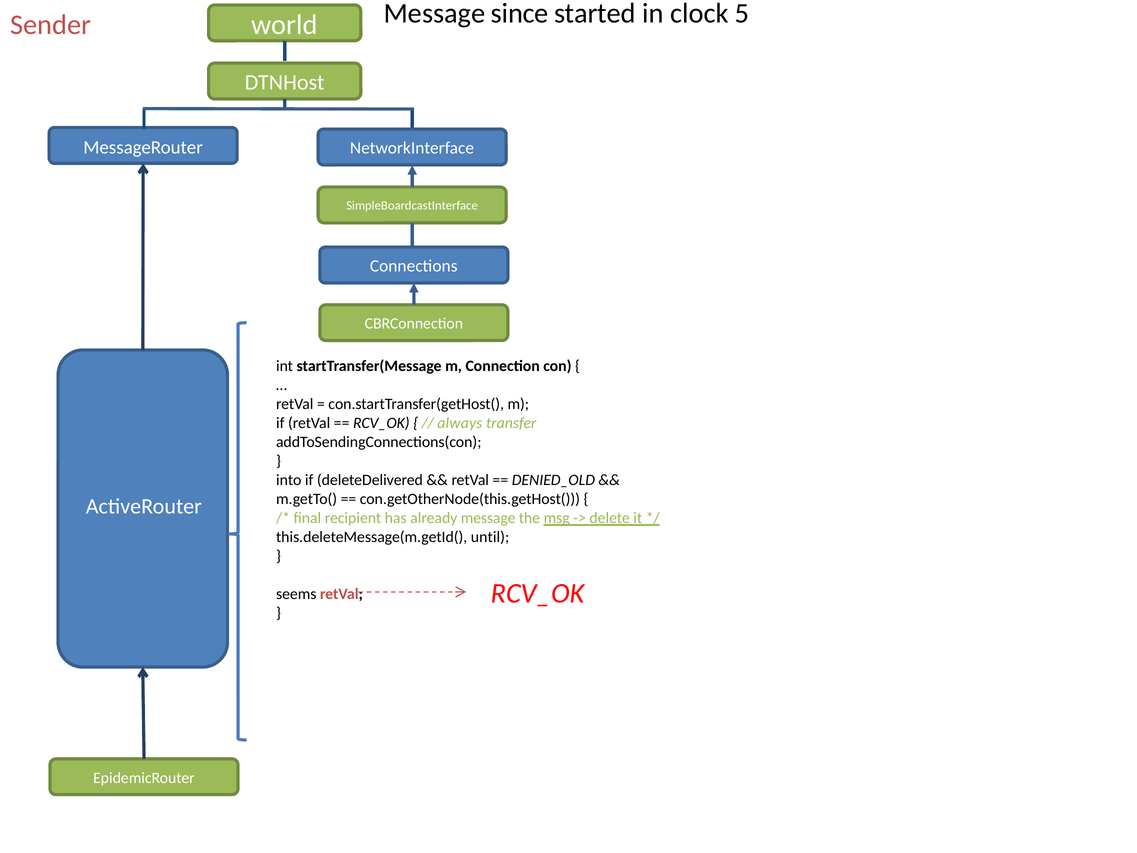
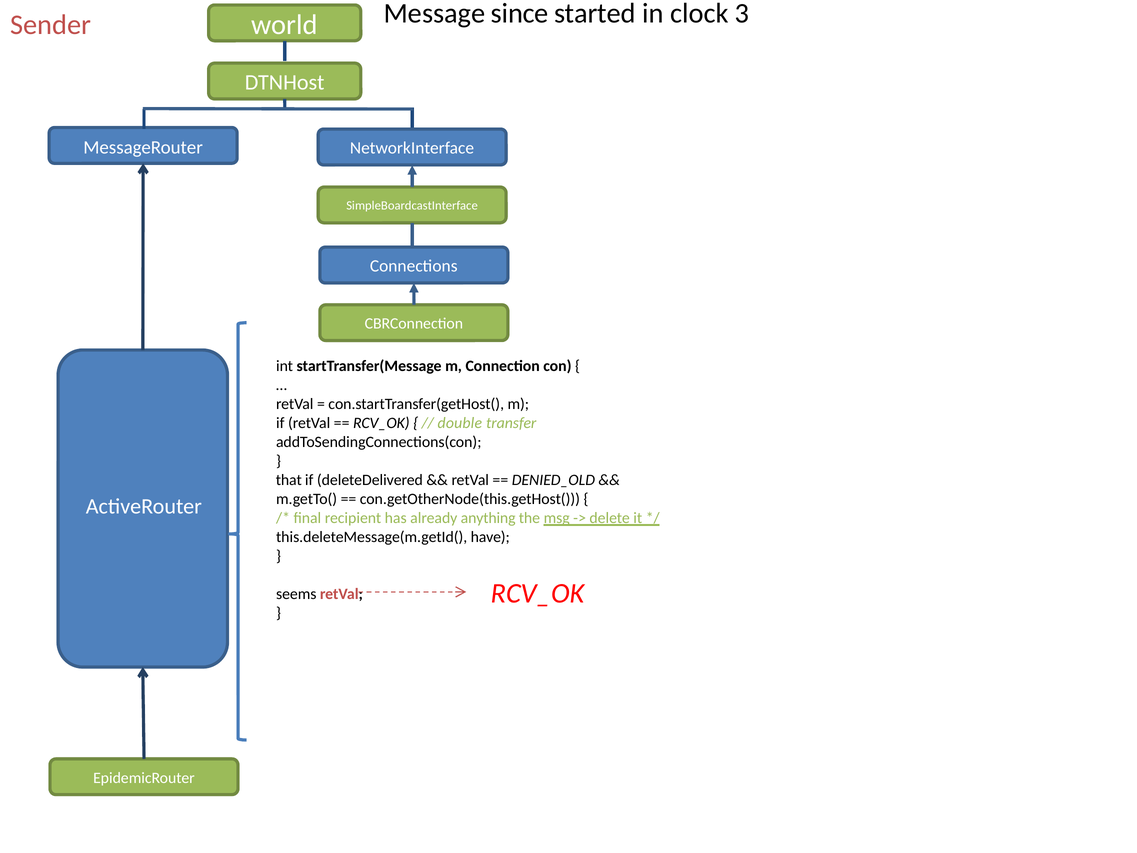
5: 5 -> 3 (742, 13)
always: always -> double (460, 423)
into: into -> that (289, 480)
already message: message -> anything (488, 518)
until: until -> have (490, 537)
